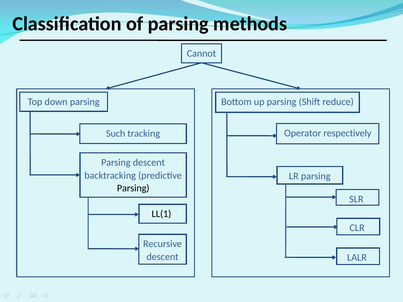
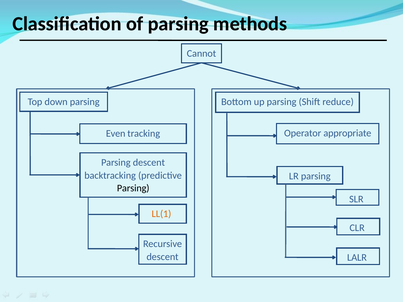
respectively: respectively -> appropriate (347, 133)
Such: Such -> Even (116, 134)
LL(1 colour: black -> orange (161, 214)
